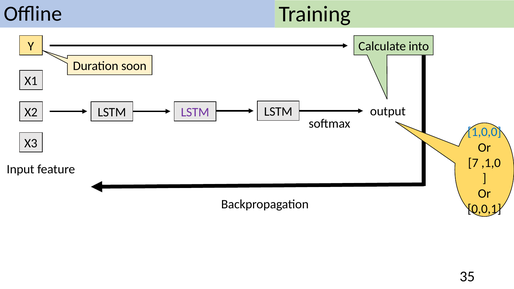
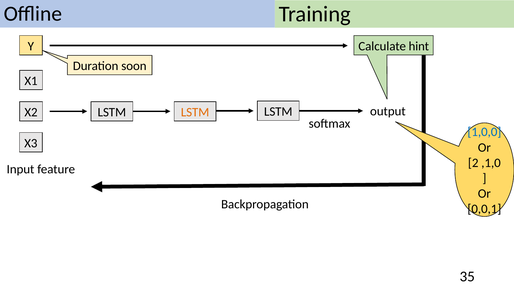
into: into -> hint (419, 46)
LSTM colour: purple -> orange (195, 112)
7: 7 -> 2 (473, 163)
